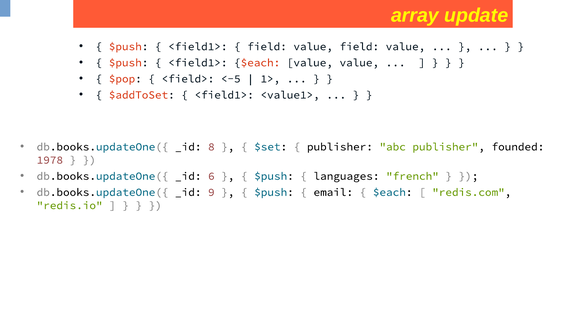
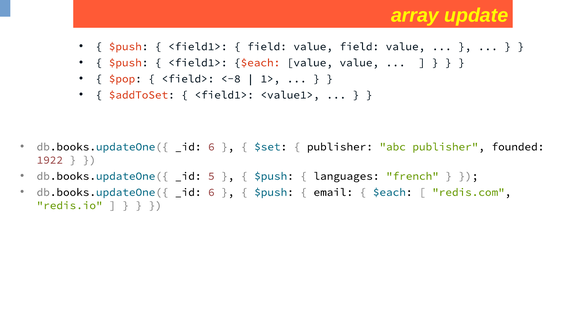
<-5: <-5 -> <-8 (231, 79)
8: 8 -> 6 (211, 147)
1978: 1978 -> 1922 (50, 160)
6: 6 -> 5 (211, 176)
9: 9 -> 6 (211, 192)
